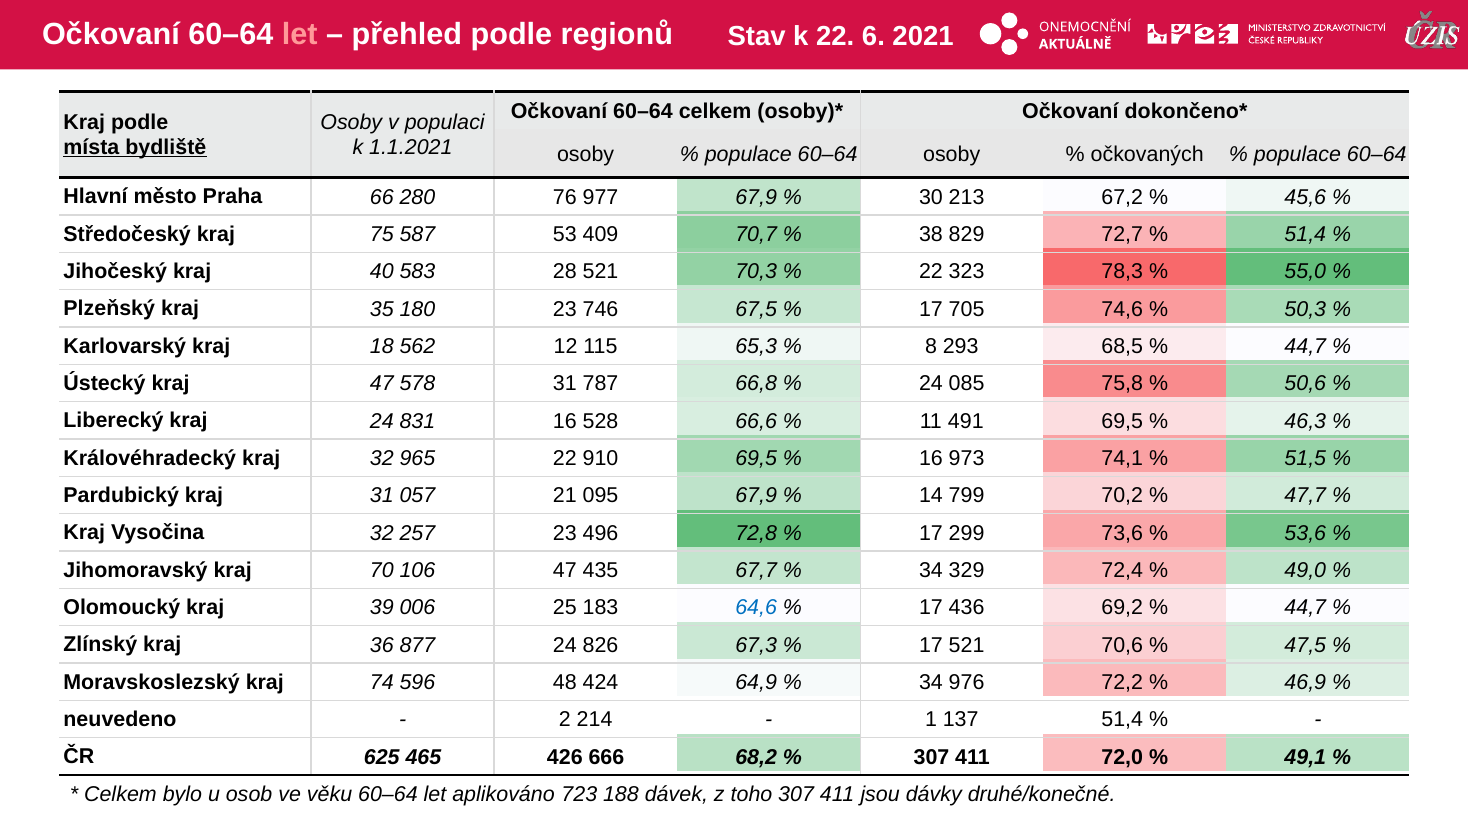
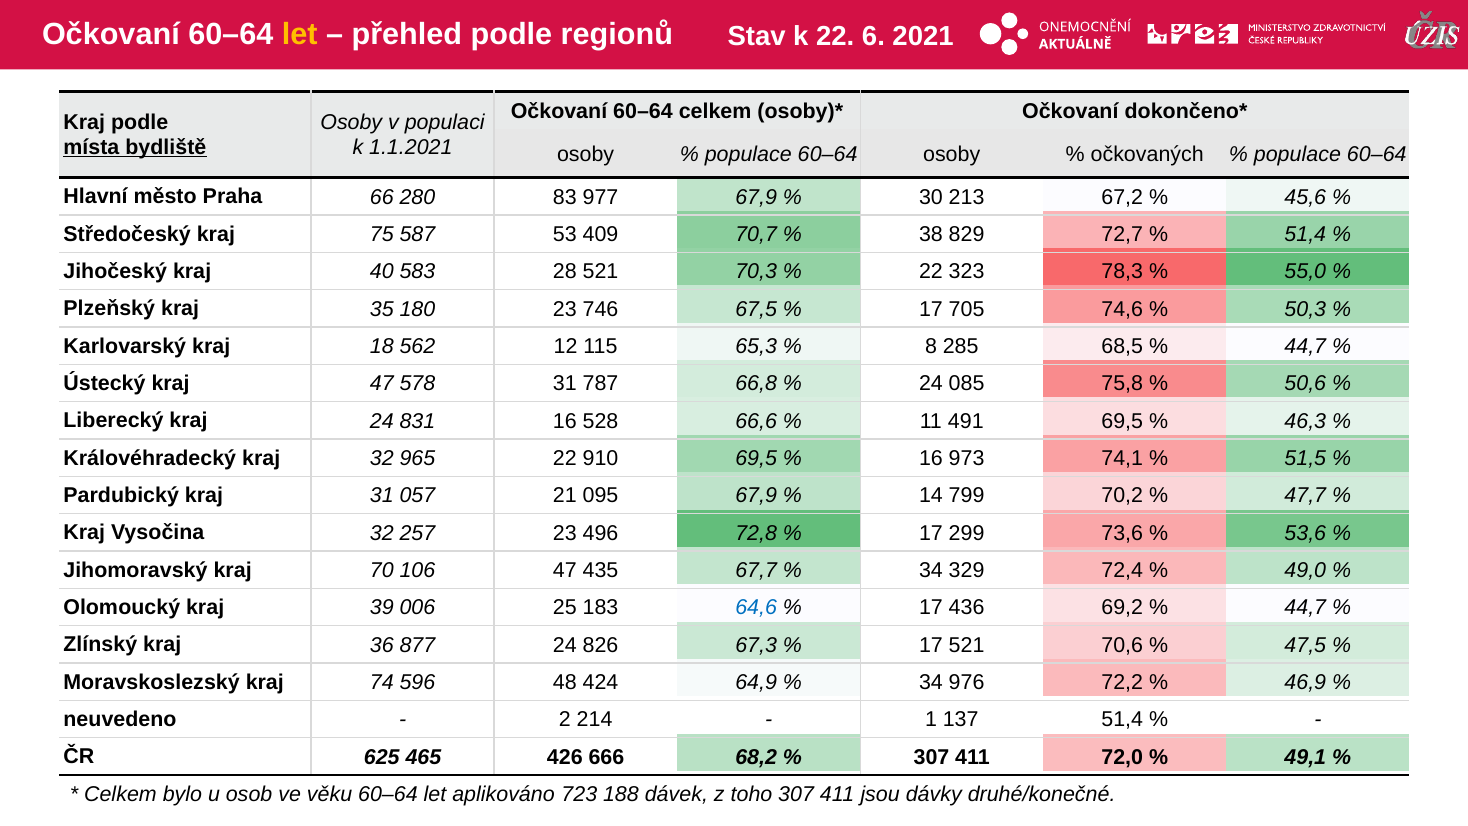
let colour: pink -> yellow (300, 34)
76: 76 -> 83 (565, 197)
293: 293 -> 285 (961, 346)
